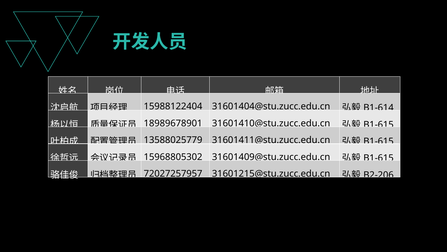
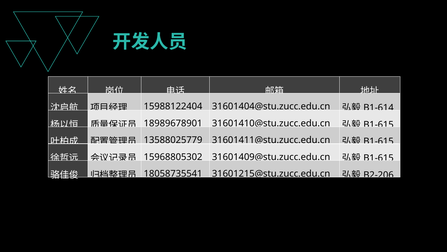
72027257957: 72027257957 -> 18058735541 (173, 173)
